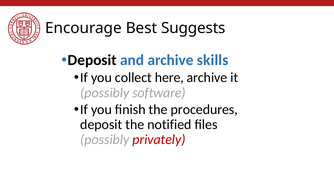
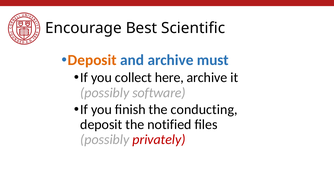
Suggests: Suggests -> Scientific (193, 28)
Deposit colour: black -> orange (92, 60)
skills: skills -> must (213, 60)
procedures: procedures -> conducting (204, 109)
